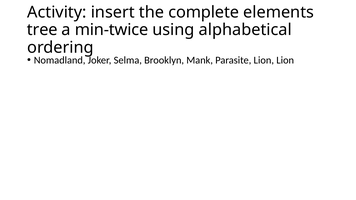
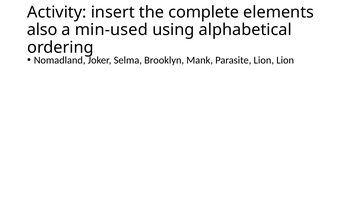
tree: tree -> also (42, 30)
min-twice: min-twice -> min-used (111, 30)
